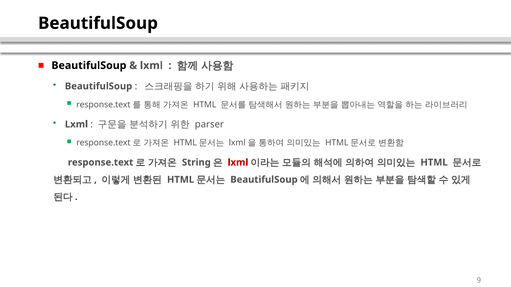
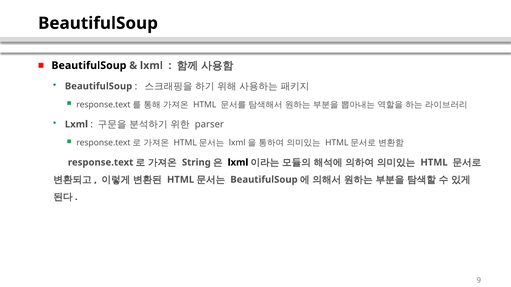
lxml colour: red -> black (238, 163)
